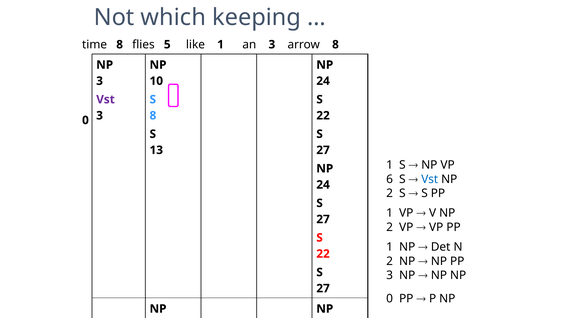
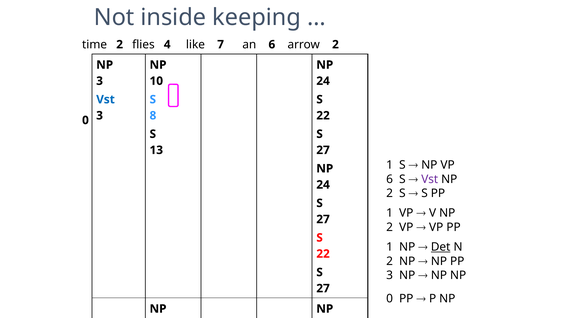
which: which -> inside (173, 17)
time 8: 8 -> 2 (120, 45)
flies 5: 5 -> 4 (167, 45)
like 1: 1 -> 7 (221, 45)
an 3: 3 -> 6 (272, 45)
arrow 8: 8 -> 2 (335, 45)
Vst colour: purple -> blue (106, 100)
Vst colour: blue -> purple (430, 179)
Det underline: none -> present (441, 247)
